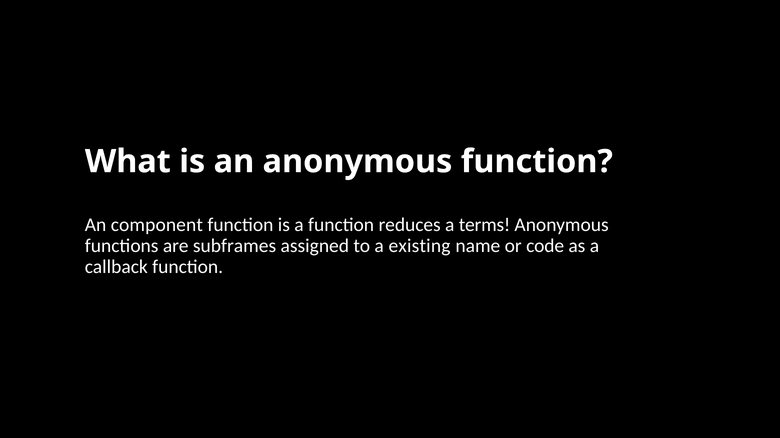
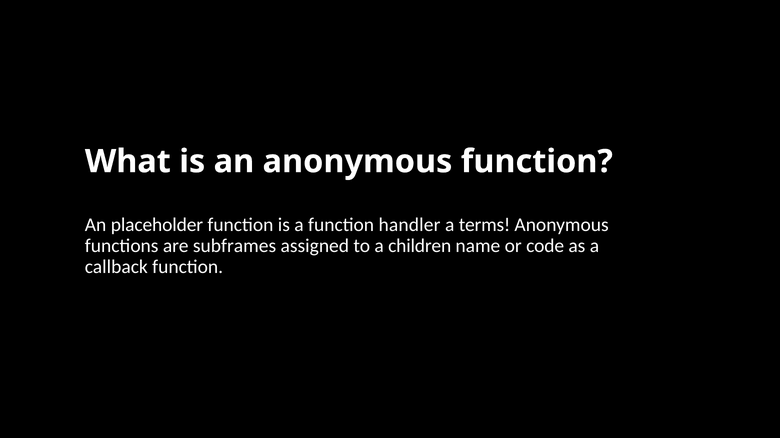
component: component -> placeholder (157, 225)
reduces: reduces -> handler (410, 225)
existing: existing -> children (420, 246)
